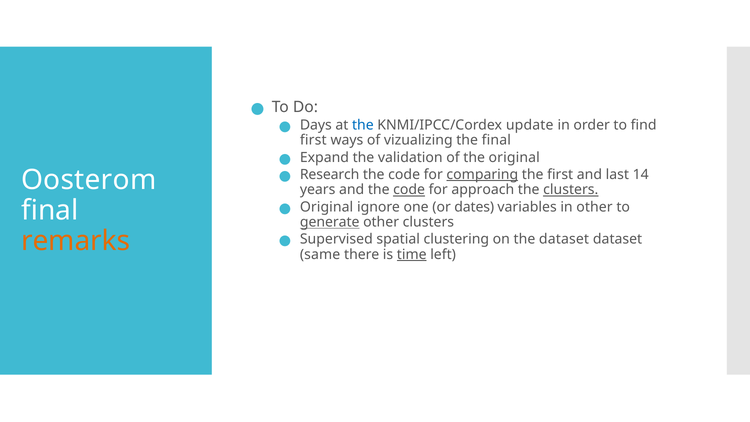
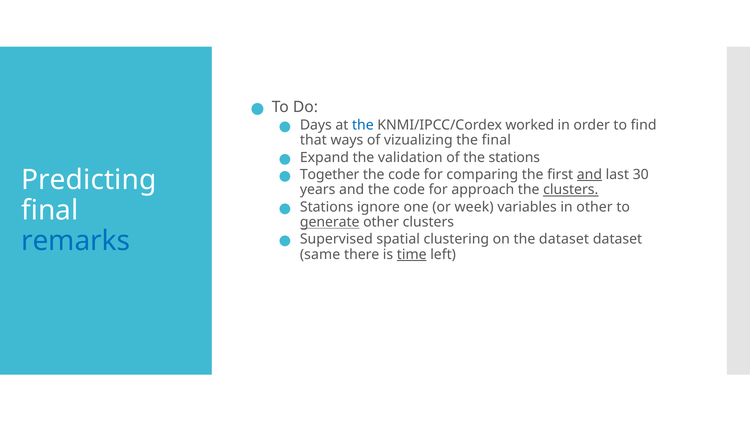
update: update -> worked (530, 125)
first: first -> that (313, 140)
the original: original -> stations (514, 157)
Research: Research -> Together (330, 175)
comparing underline: present -> none (482, 175)
and underline: none -> present (589, 175)
14: 14 -> 30 (641, 175)
Oosterom: Oosterom -> Predicting (89, 180)
code underline: present -> none (409, 190)
Original: Original -> Stations (327, 207)
dates: dates -> week (474, 207)
remarks colour: orange -> blue (76, 241)
